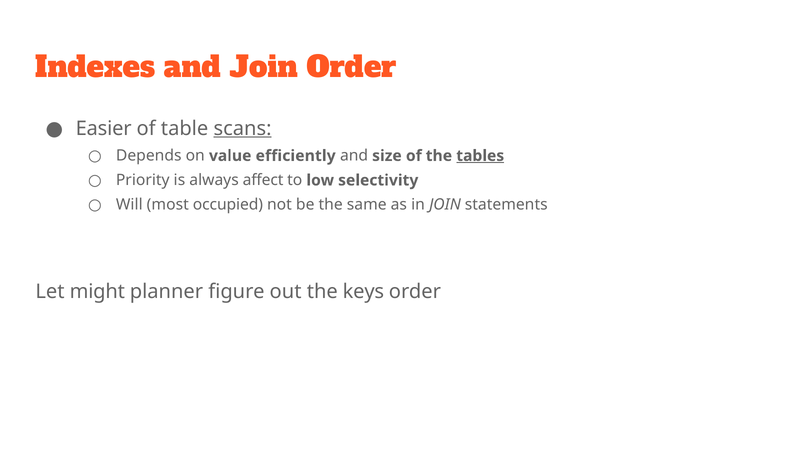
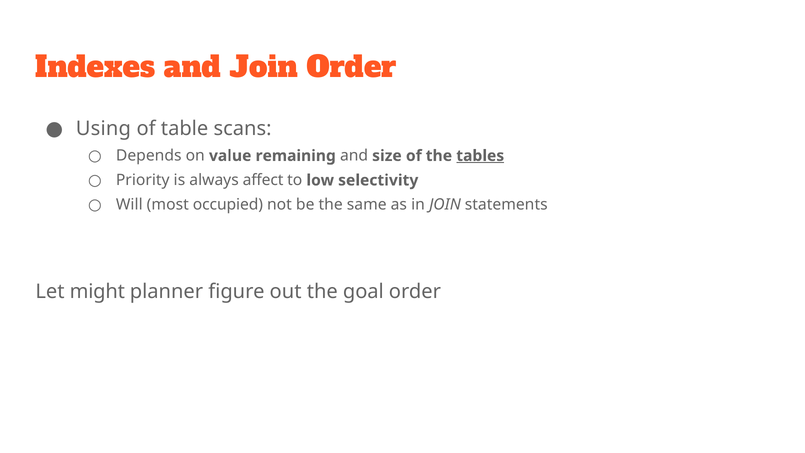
Easier: Easier -> Using (103, 128)
scans underline: present -> none (243, 128)
efficiently: efficiently -> remaining (296, 156)
keys: keys -> goal (363, 292)
